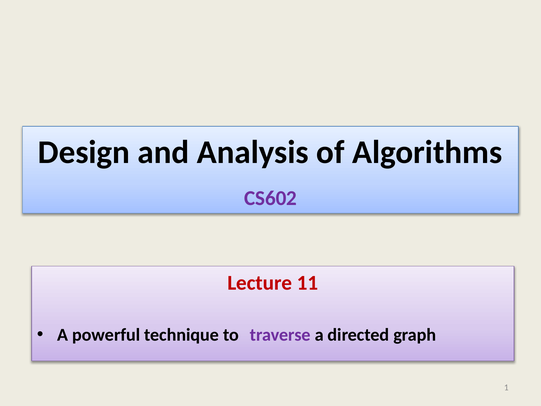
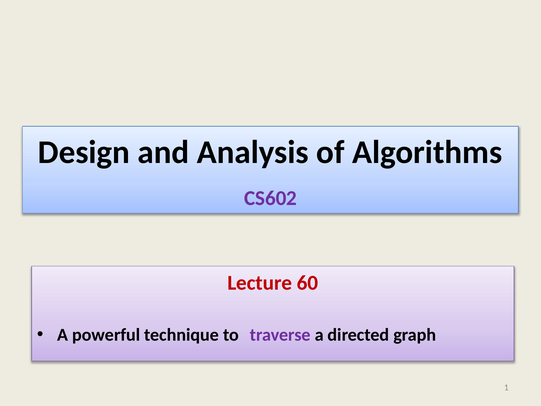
11: 11 -> 60 (307, 283)
